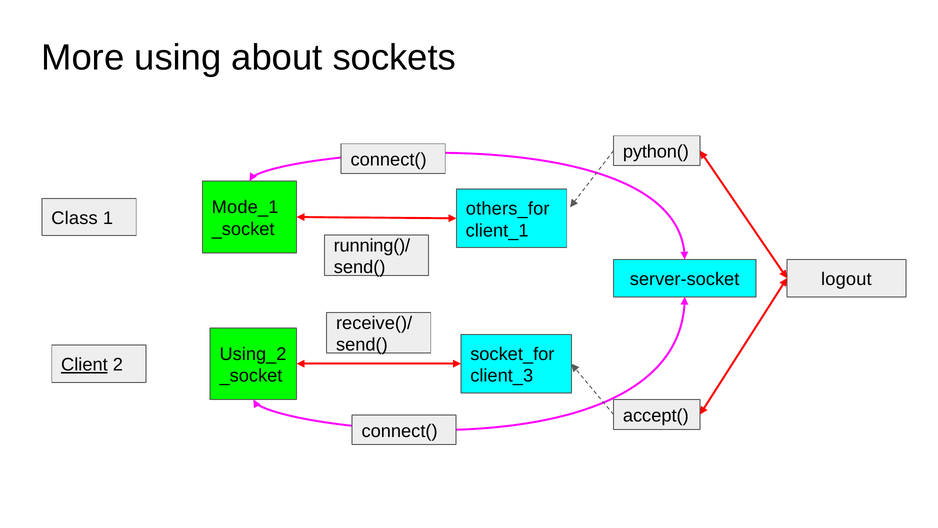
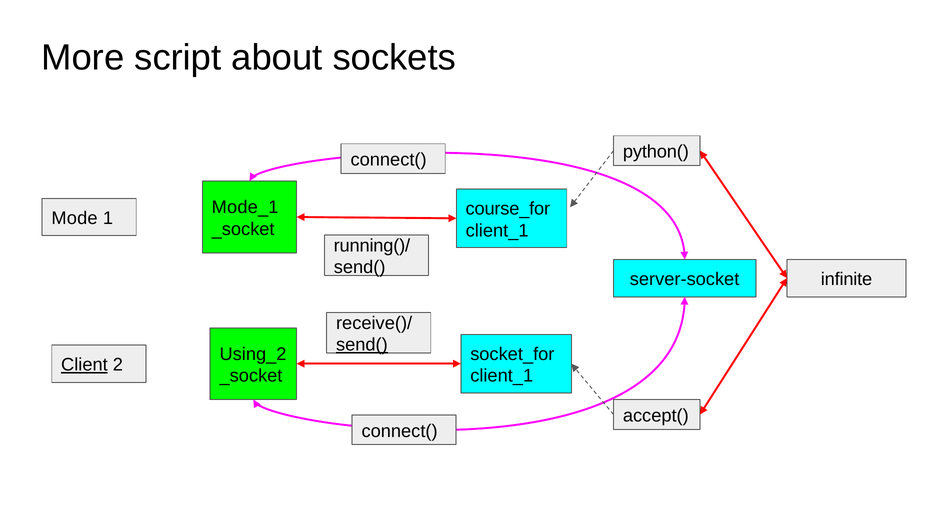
using: using -> script (178, 58)
others_for: others_for -> course_for (508, 209)
Class: Class -> Mode (75, 218)
logout: logout -> infinite (847, 279)
send( underline: none -> present (362, 345)
client_3: client_3 -> client_1 (502, 376)
